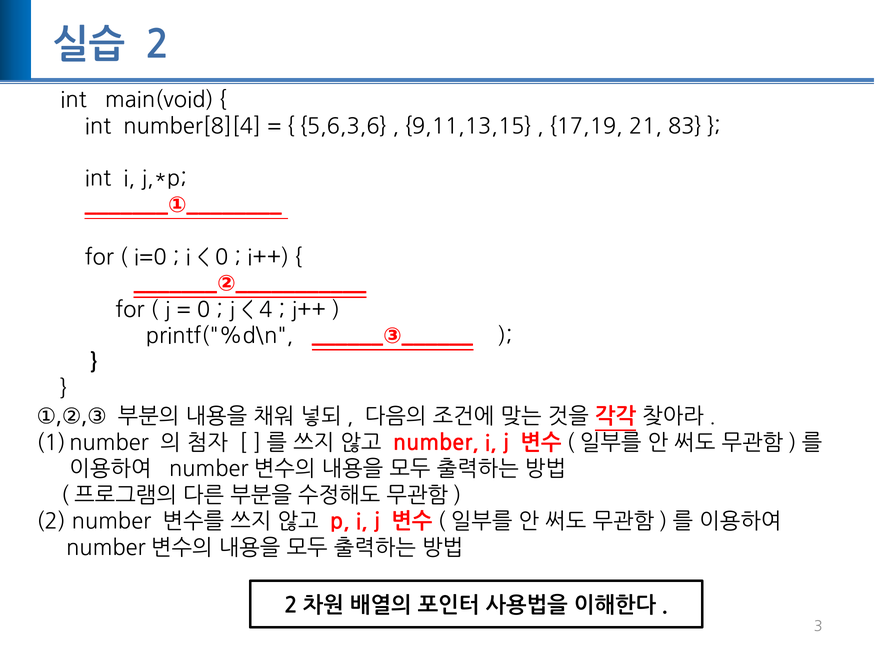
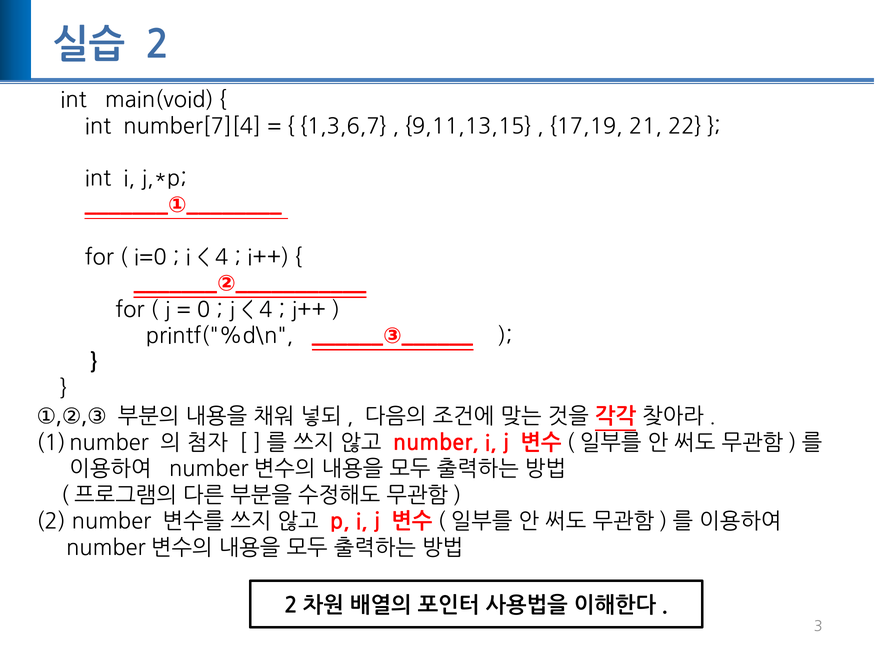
number[8][4: number[8][4 -> number[7][4 (192, 126)
5,6,3,6: 5,6,3,6 -> 1,3,6,7 (343, 126)
83: 83 -> 22 (685, 126)
0: 0 -> 4 (222, 258)
